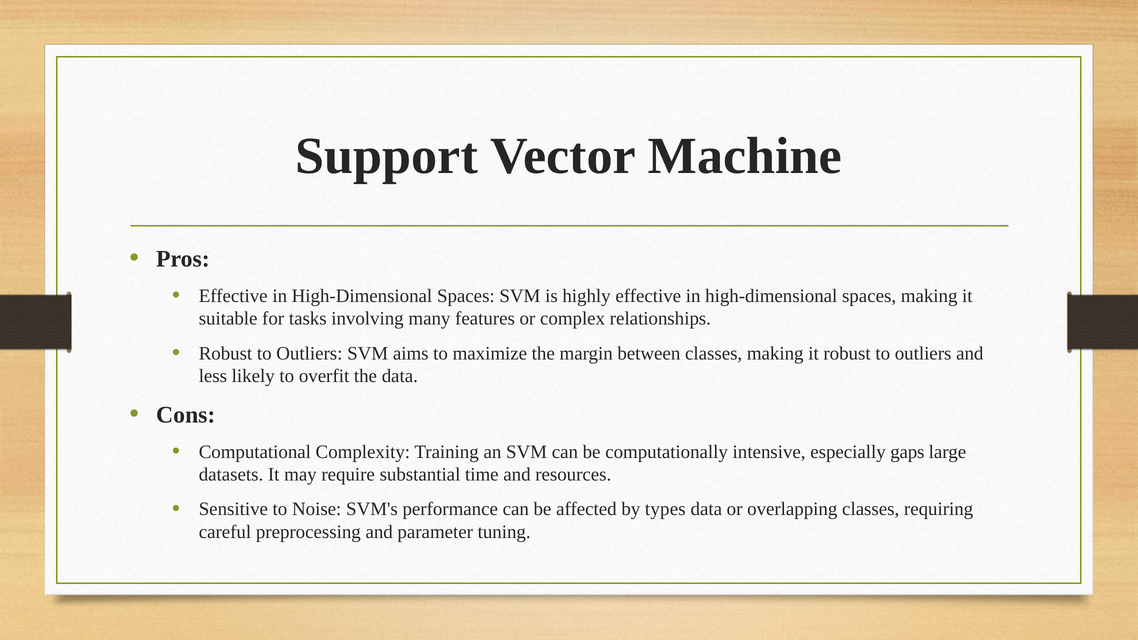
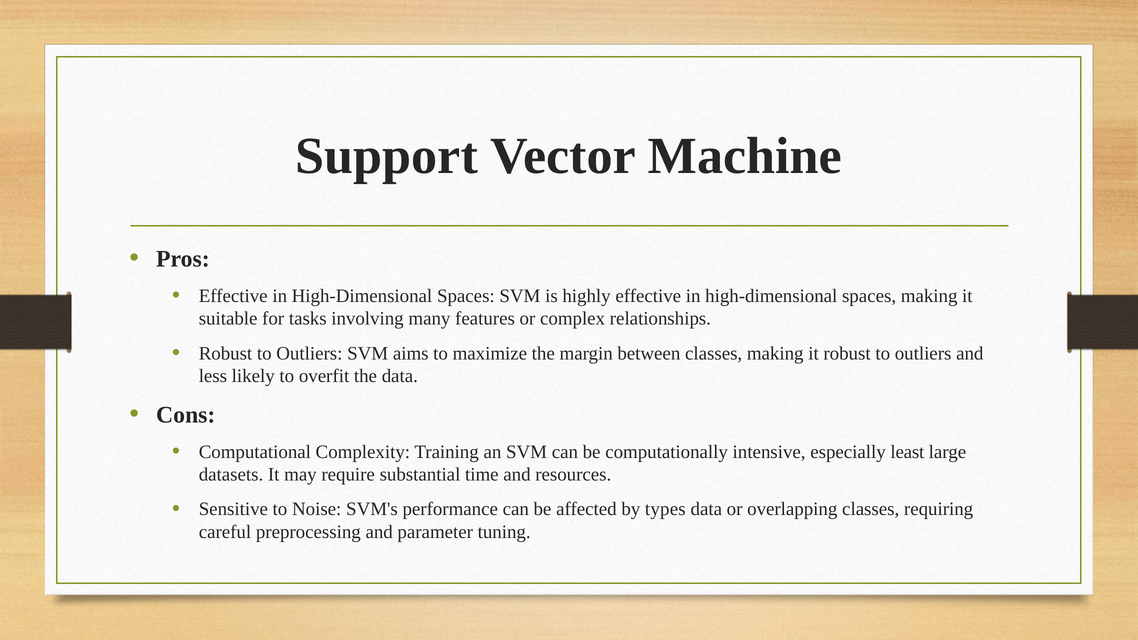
gaps: gaps -> least (907, 452)
